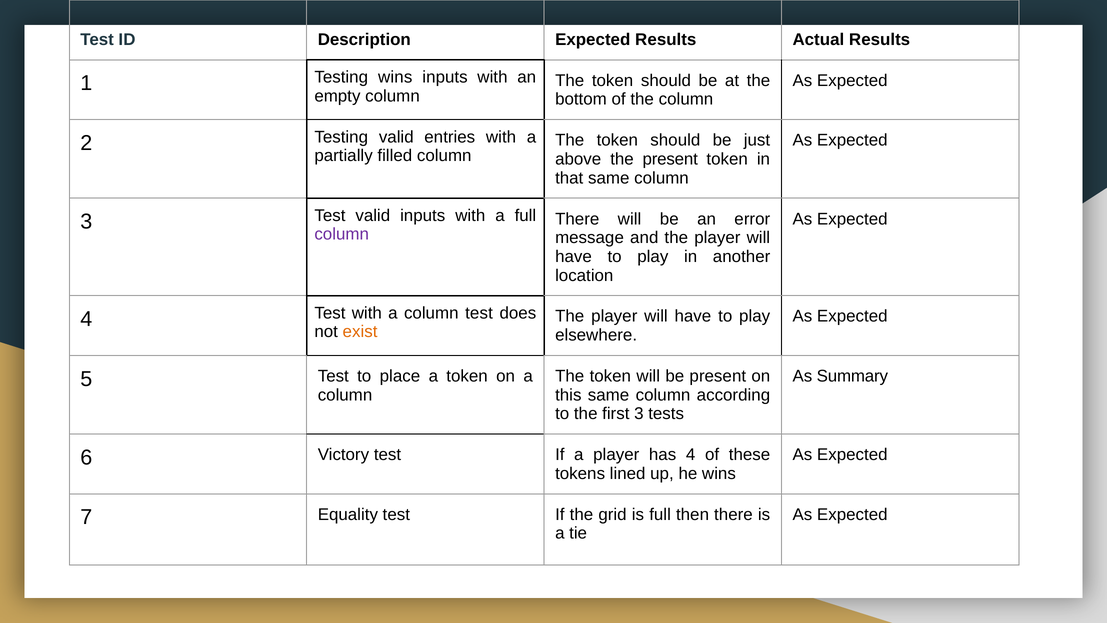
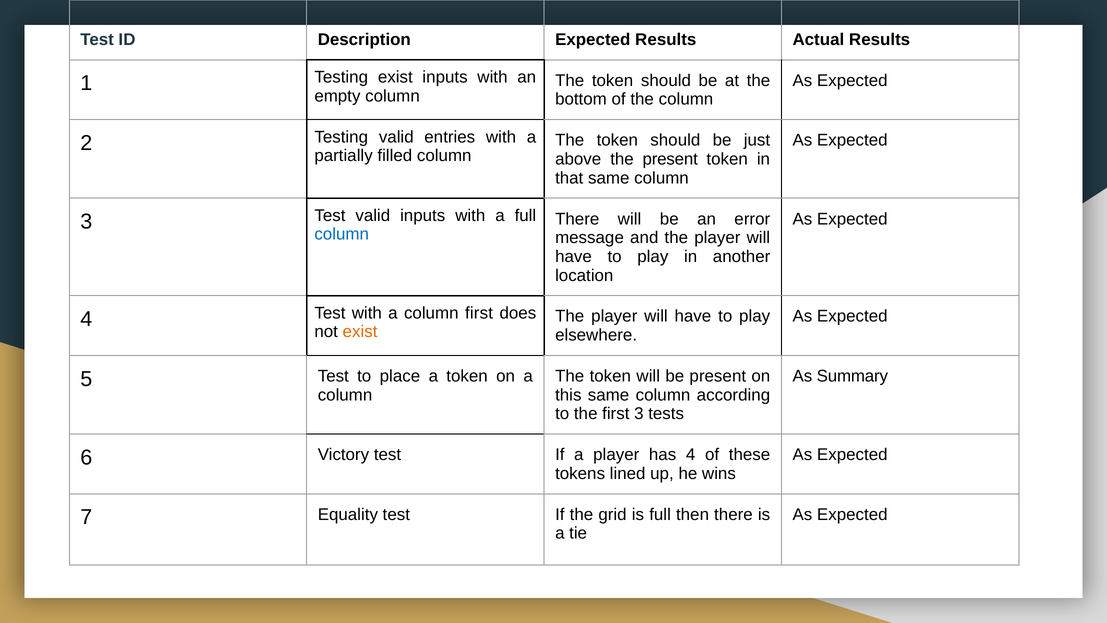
Testing wins: wins -> exist (395, 77)
column colour: purple -> blue (342, 234)
column test: test -> first (479, 313)
